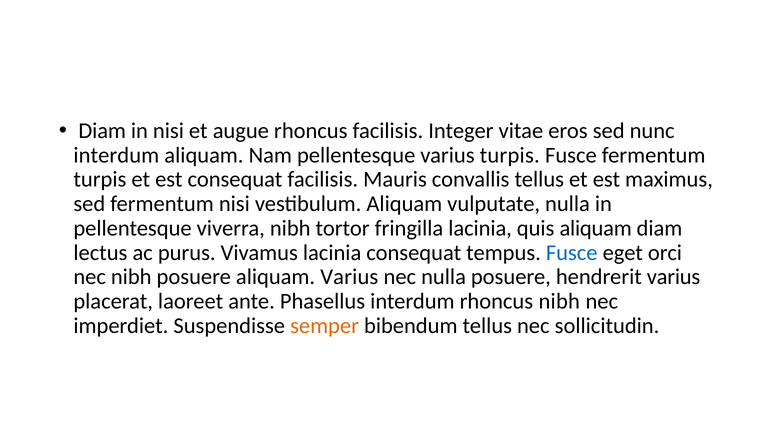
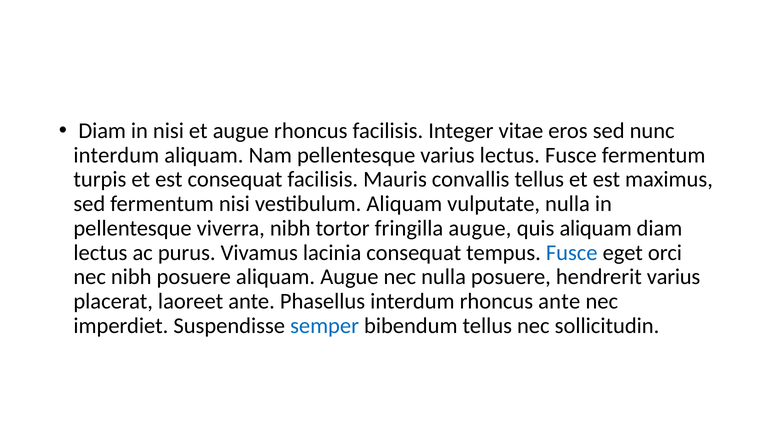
varius turpis: turpis -> lectus (510, 155)
fringilla lacinia: lacinia -> augue (480, 228)
aliquam Varius: Varius -> Augue (349, 277)
rhoncus nibh: nibh -> ante (559, 301)
semper colour: orange -> blue (325, 326)
